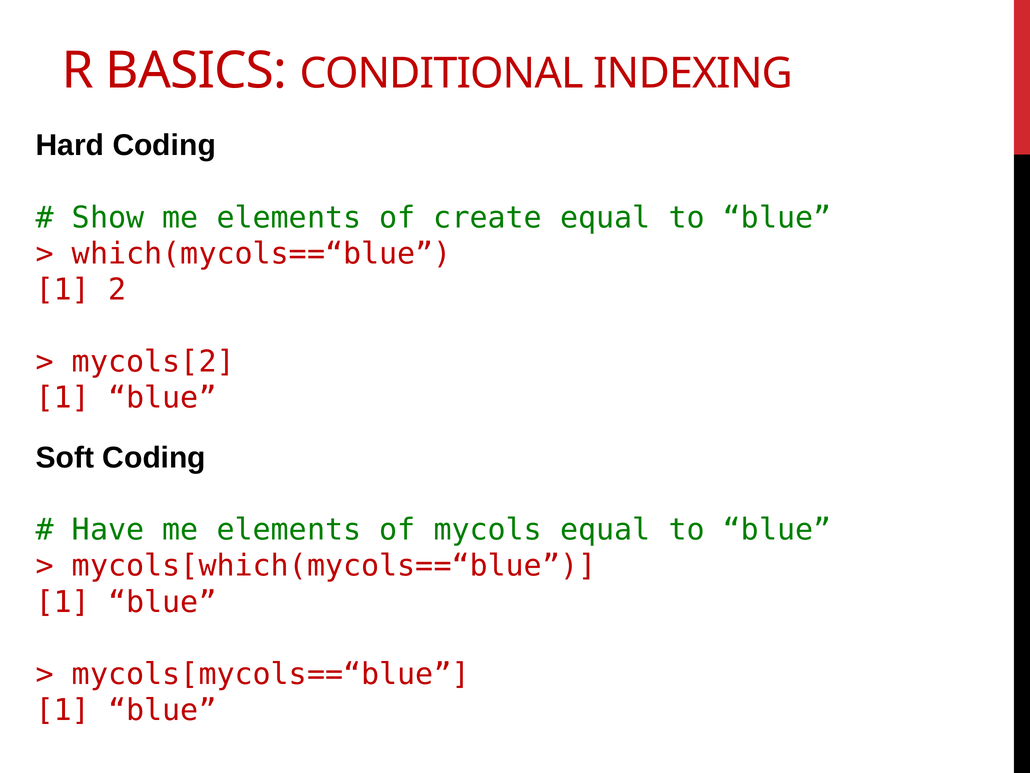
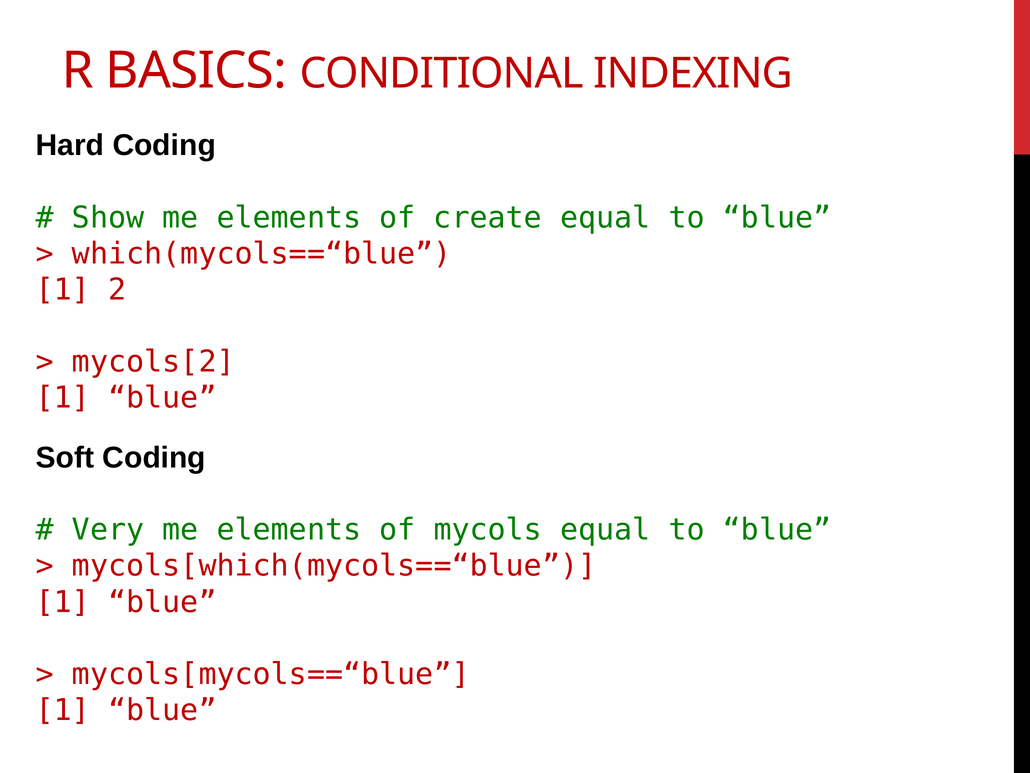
Have: Have -> Very (108, 530)
